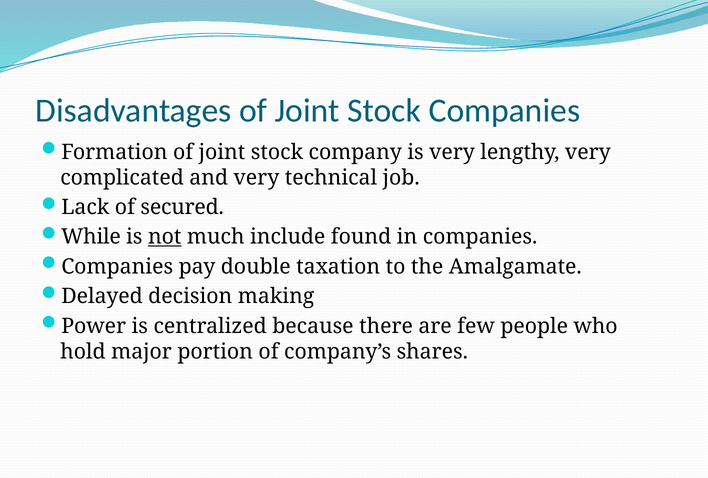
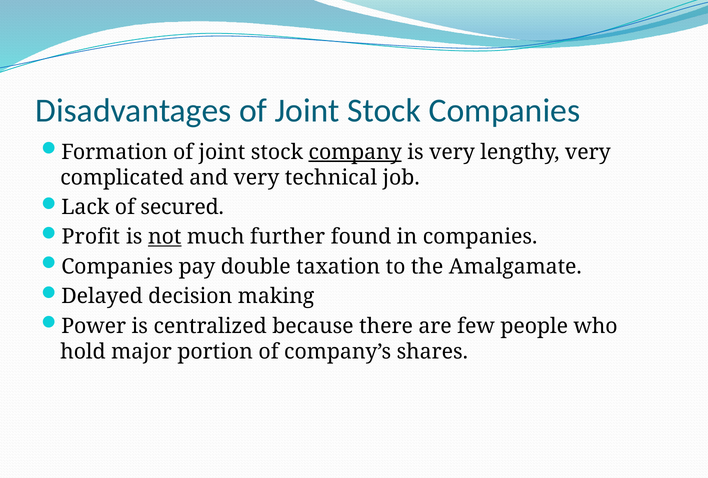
company underline: none -> present (355, 152)
While: While -> Profit (91, 237)
include: include -> further (288, 237)
